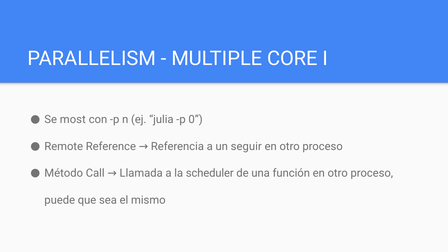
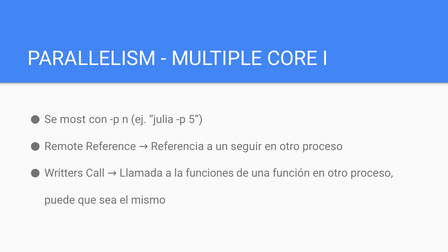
0: 0 -> 5 (196, 119)
Método: Método -> Writters (64, 173)
scheduler: scheduler -> funciones (210, 173)
